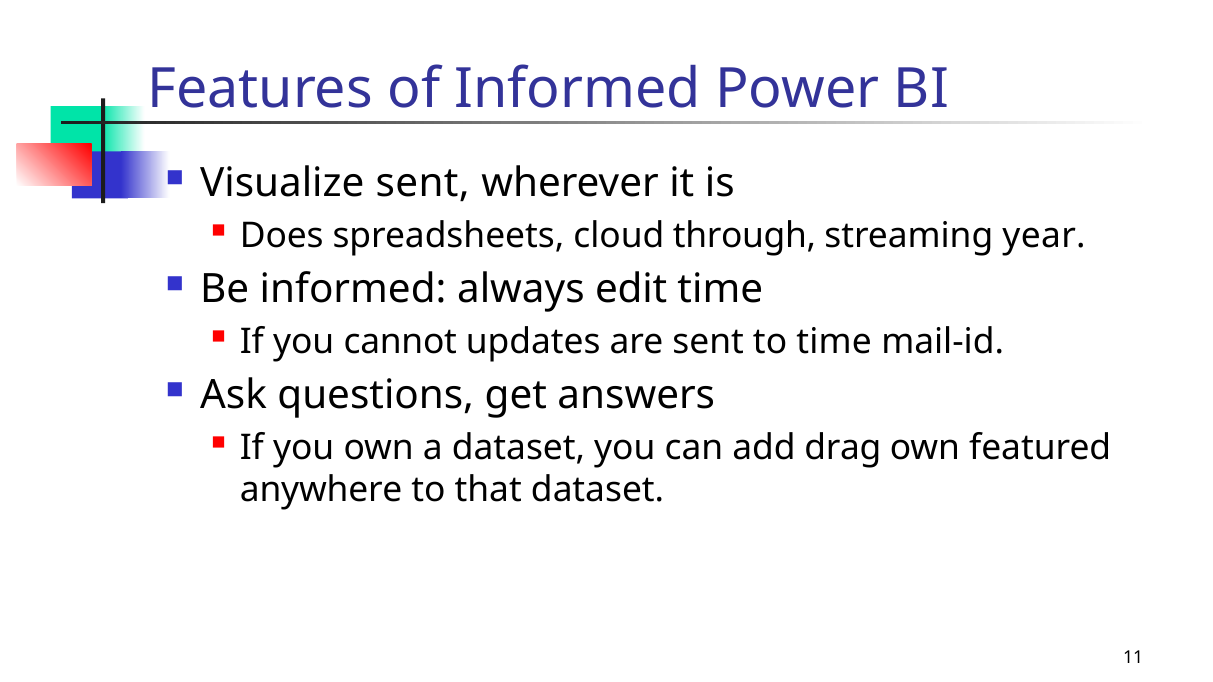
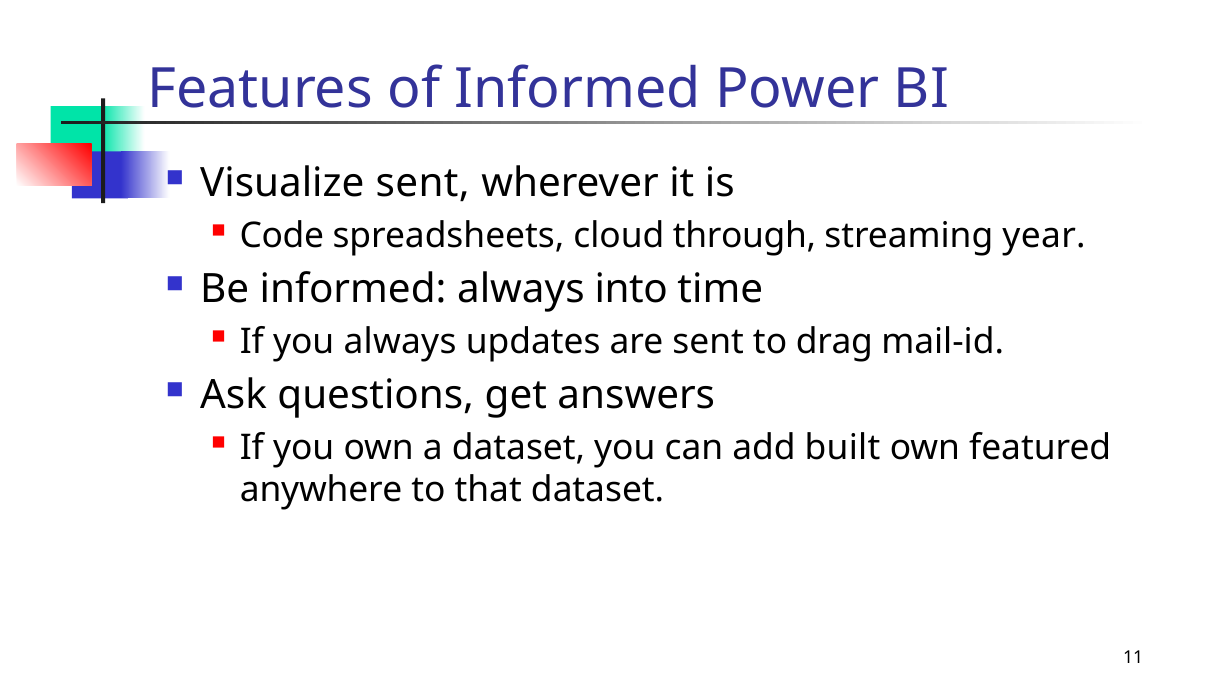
Does: Does -> Code (282, 235)
edit: edit -> into (631, 289)
you cannot: cannot -> always (400, 342)
time: time -> drag (834, 342)
drag: drag -> built (843, 448)
